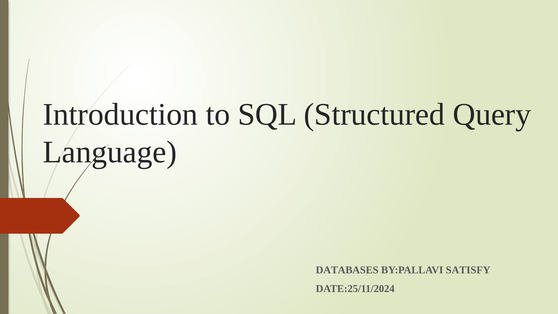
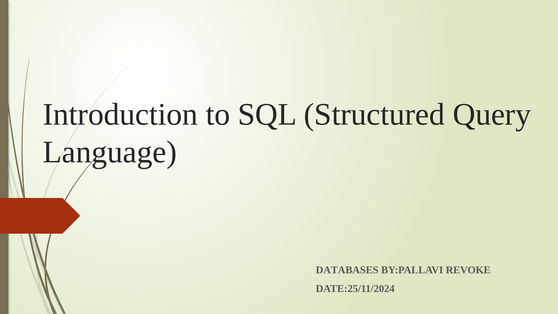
SATISFY: SATISFY -> REVOKE (468, 270)
